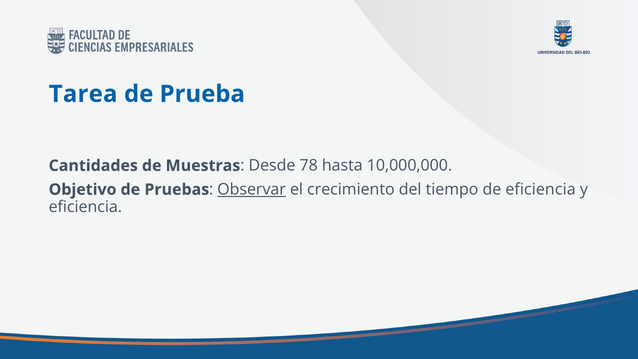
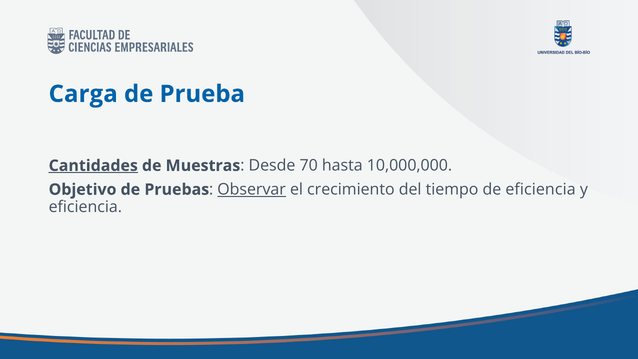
Tarea: Tarea -> Carga (83, 94)
Cantidades underline: none -> present (93, 166)
78: 78 -> 70 (309, 166)
